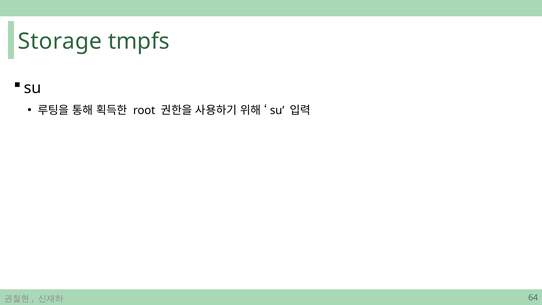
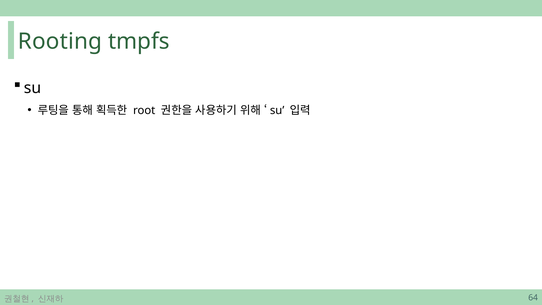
Storage: Storage -> Rooting (60, 41)
